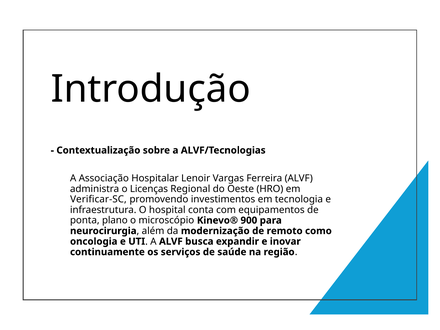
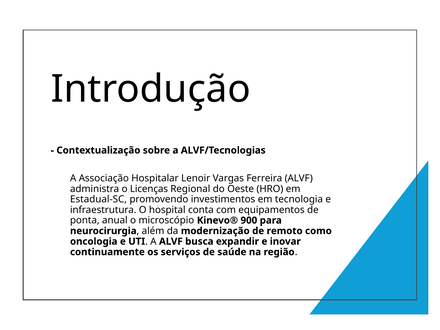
Verificar-SC: Verificar-SC -> Estadual-SC (98, 199)
plano: plano -> anual (115, 220)
